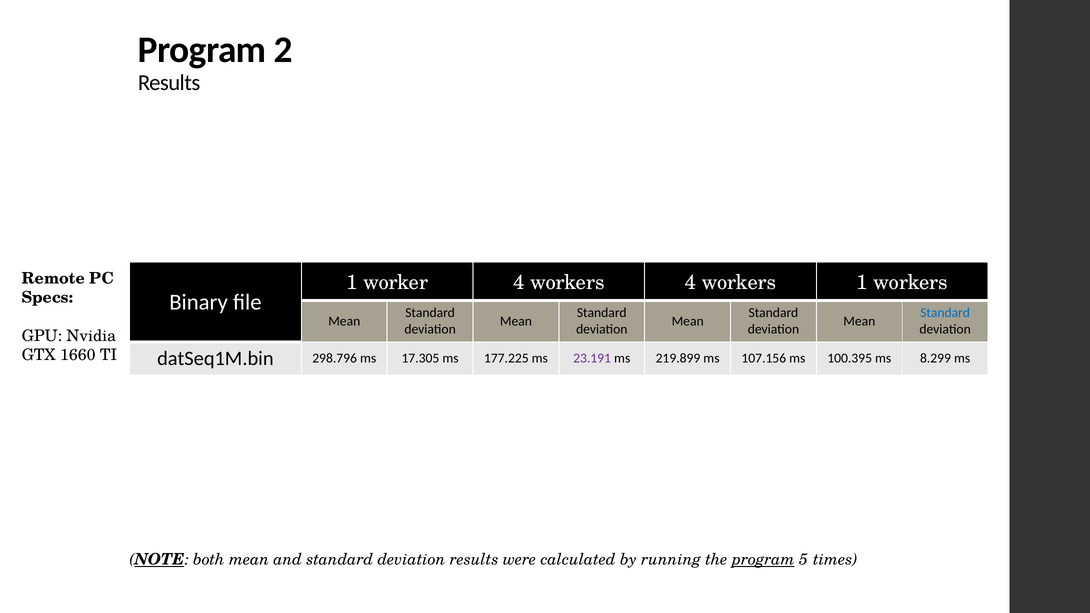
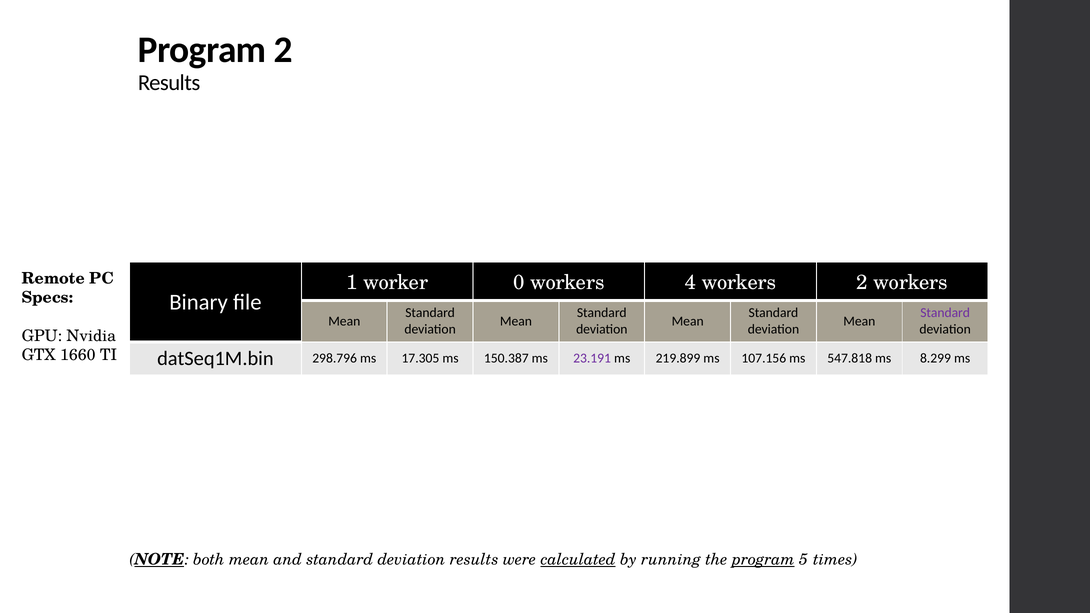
worker 4: 4 -> 0 (519, 283)
workers 1: 1 -> 2 (862, 283)
Standard colour: blue -> purple (945, 313)
177.225: 177.225 -> 150.387 (506, 359)
100.395: 100.395 -> 547.818 (850, 359)
calculated underline: none -> present (578, 560)
